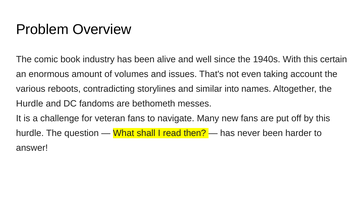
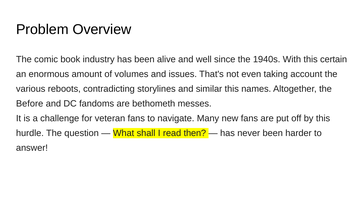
similar into: into -> this (232, 89)
Hurdle: Hurdle -> Before (30, 104)
